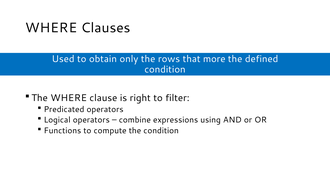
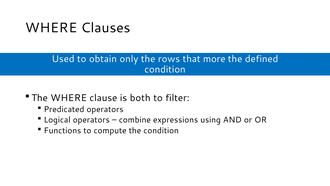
right: right -> both (140, 98)
